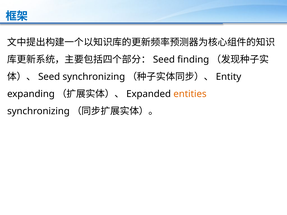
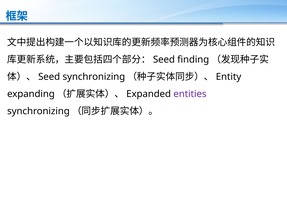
entities colour: orange -> purple (190, 94)
